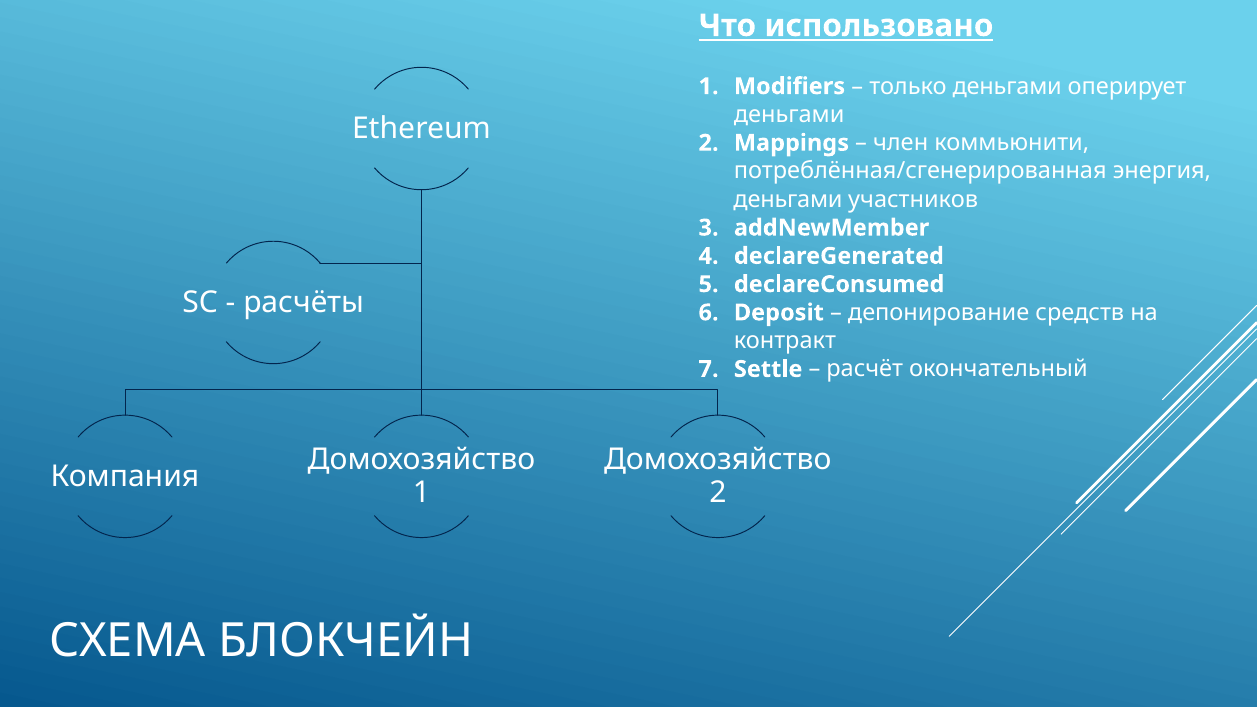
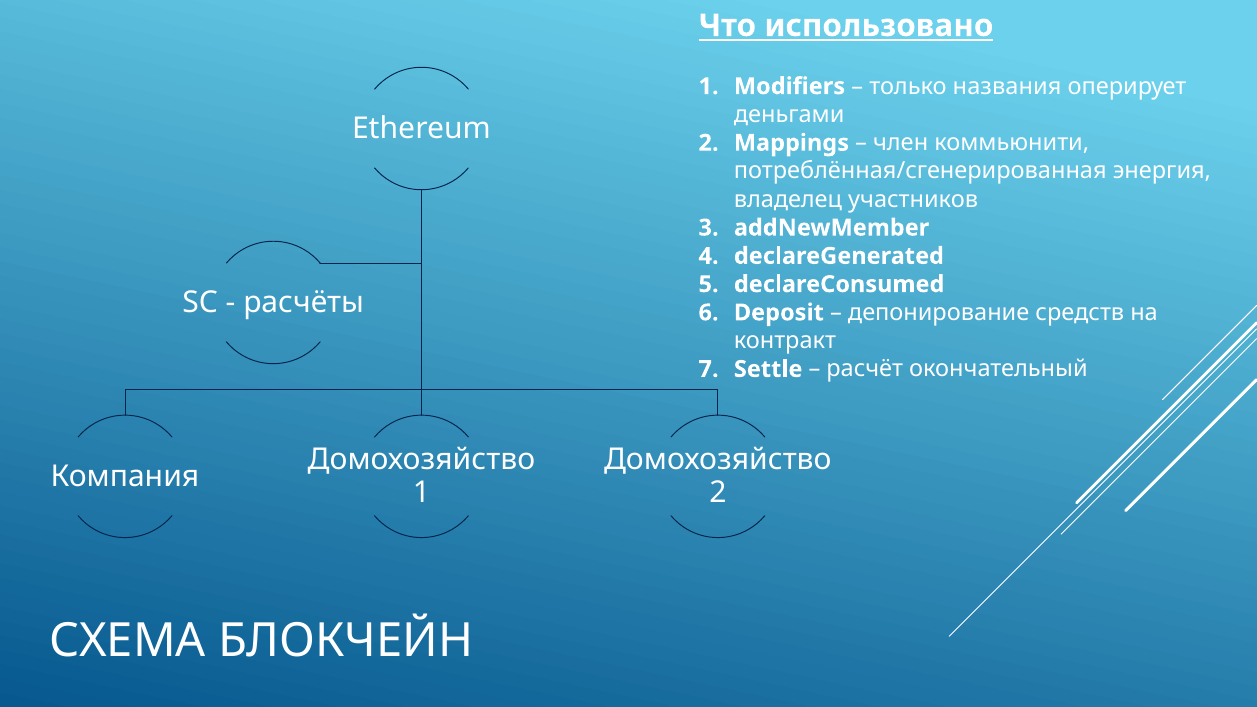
только деньгами: деньгами -> названия (1007, 86)
деньгами: деньгами -> владелец (788, 200)
